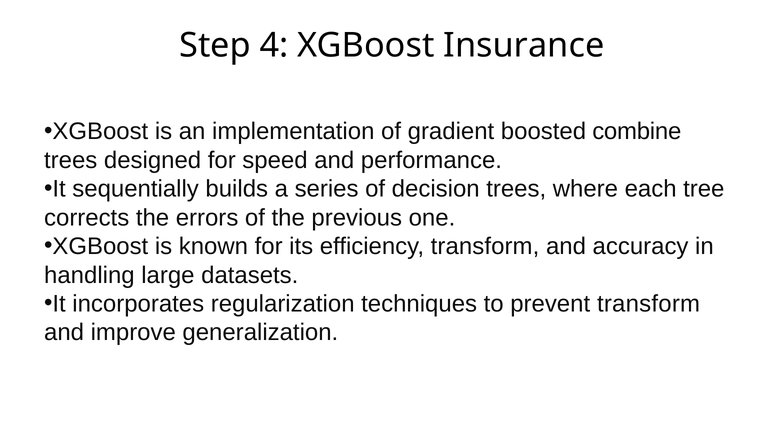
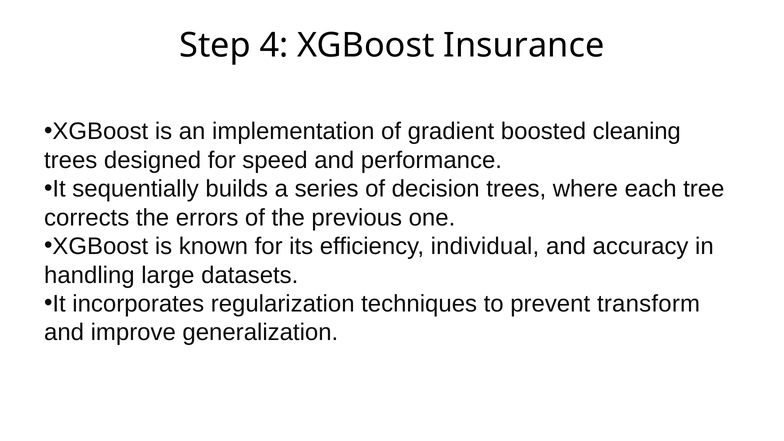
combine: combine -> cleaning (637, 131)
efficiency transform: transform -> individual (485, 246)
